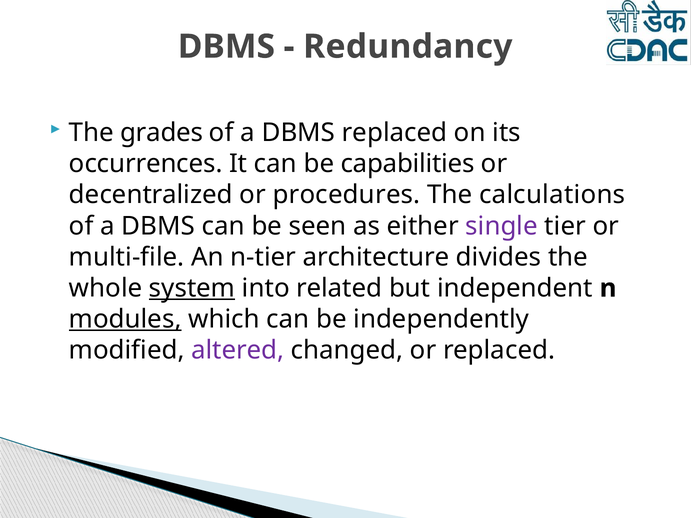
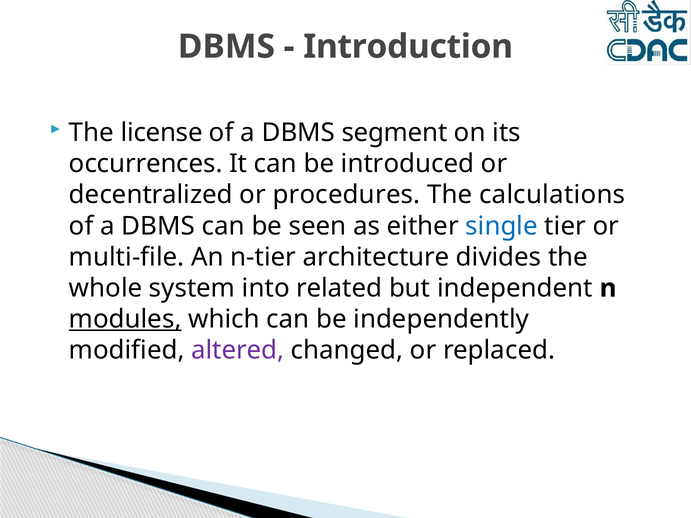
Redundancy: Redundancy -> Introduction (408, 47)
grades: grades -> license (162, 133)
DBMS replaced: replaced -> segment (395, 133)
capabilities: capabilities -> introduced (408, 164)
single colour: purple -> blue (502, 226)
system underline: present -> none (192, 288)
